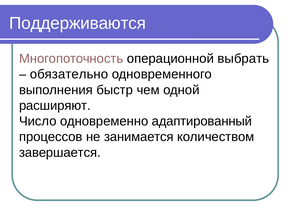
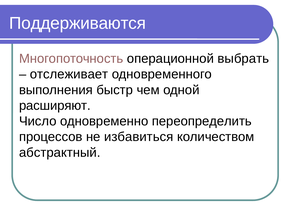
обязательно: обязательно -> отслеживает (69, 74)
адаптированный: адаптированный -> переопределить (202, 121)
занимается: занимается -> избавиться (139, 137)
завершается: завершается -> абстрактный (60, 152)
